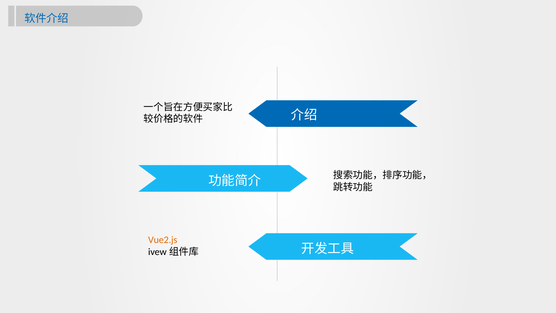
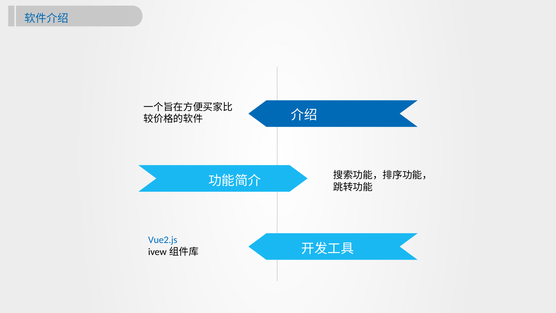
Vue2.js colour: orange -> blue (163, 240)
